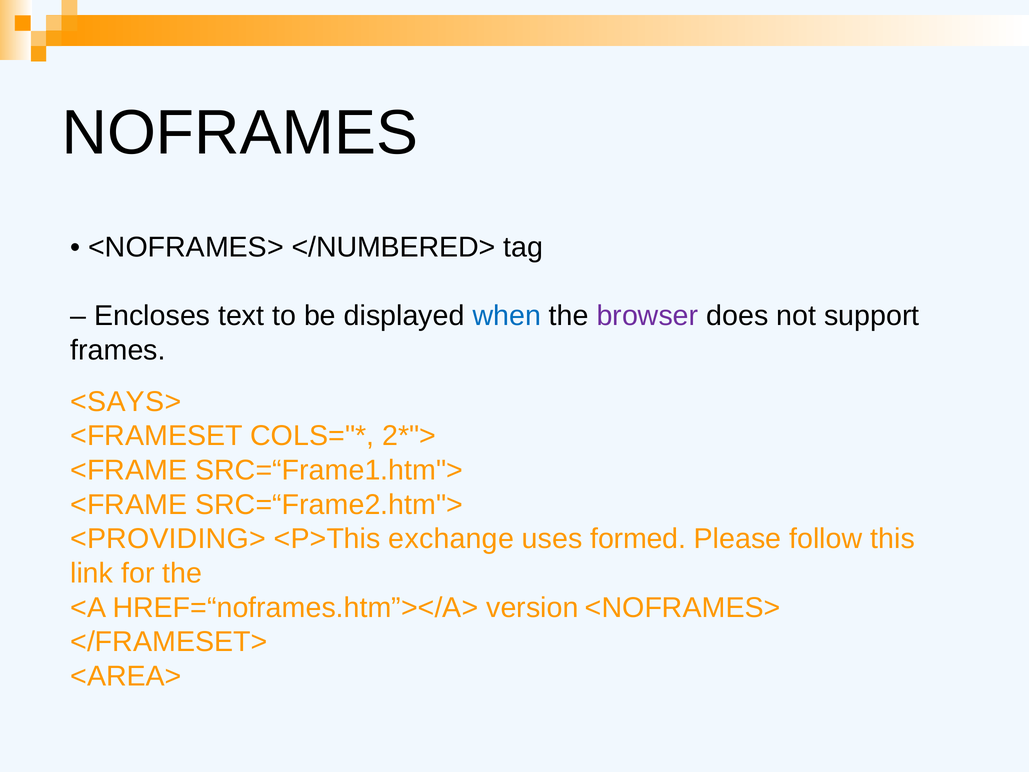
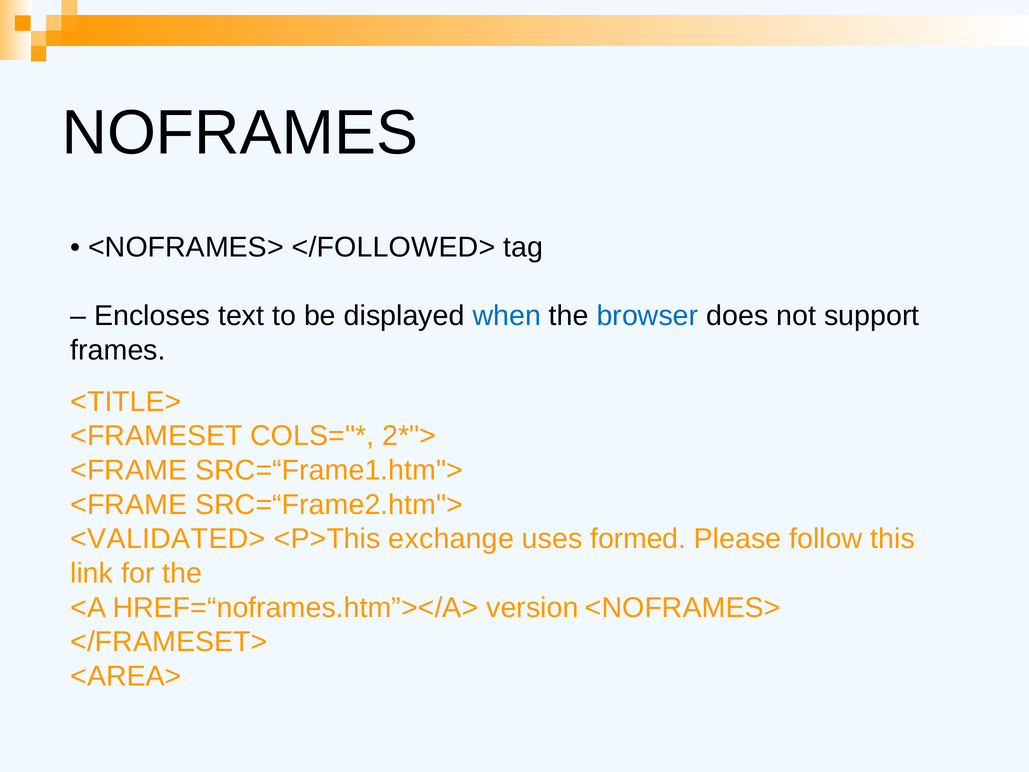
</NUMBERED>: </NUMBERED> -> </FOLLOWED> (393, 247)
browser colour: purple -> blue (647, 316)
<SAYS>: <SAYS> -> <TITLE> (126, 402)
<PROVIDING>: <PROVIDING> -> <VALIDATED> (168, 539)
